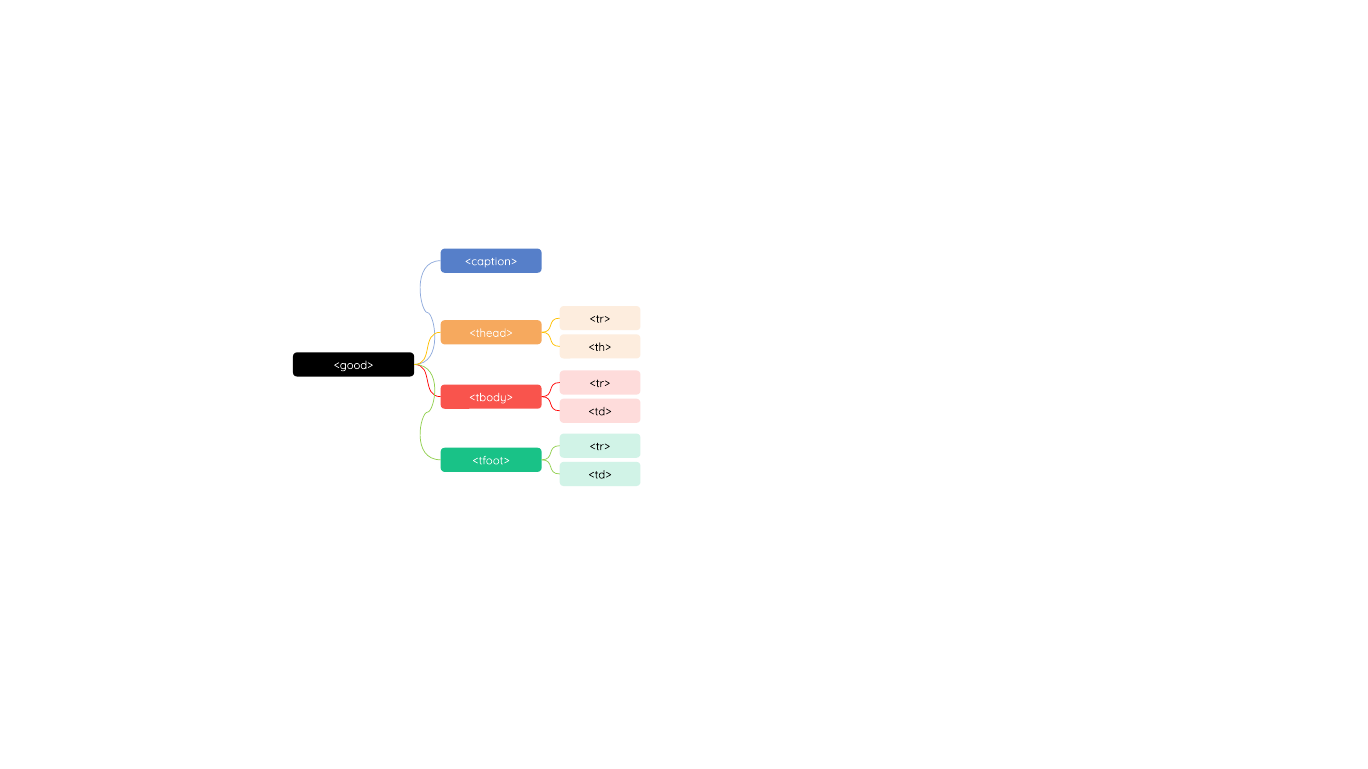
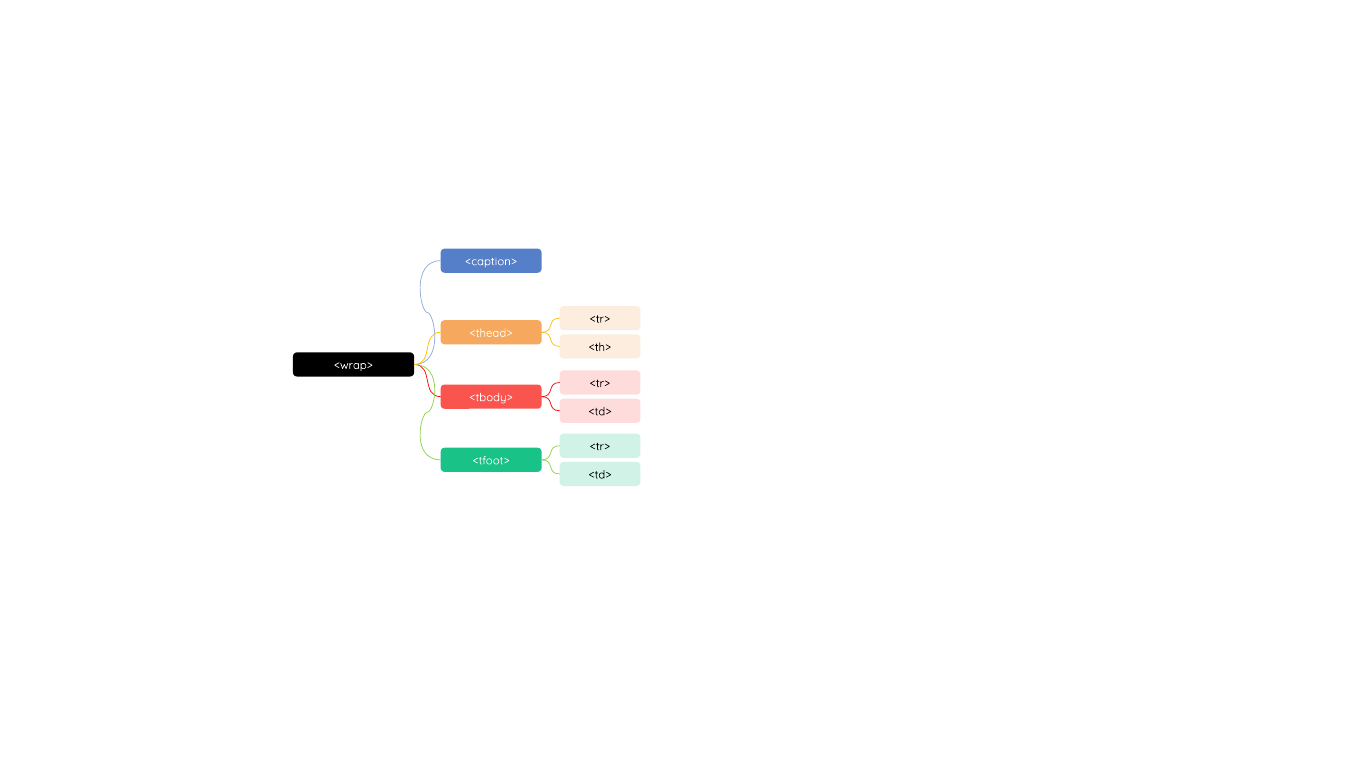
<good>: <good> -> <wrap> (353, 365)
